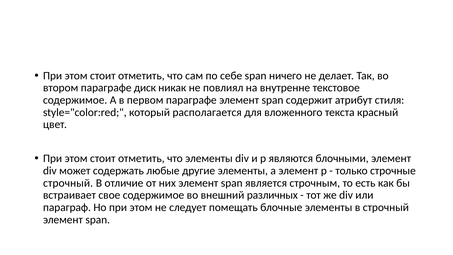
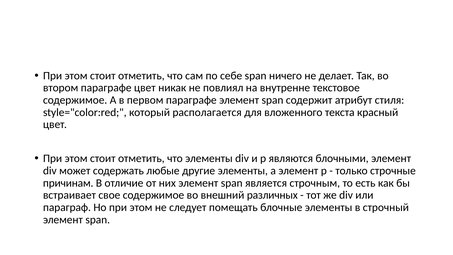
параграфе диск: диск -> цвет (145, 88)
строчный: строчный -> причинам (68, 183)
